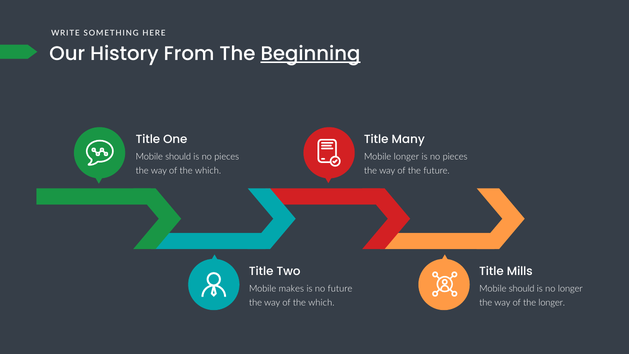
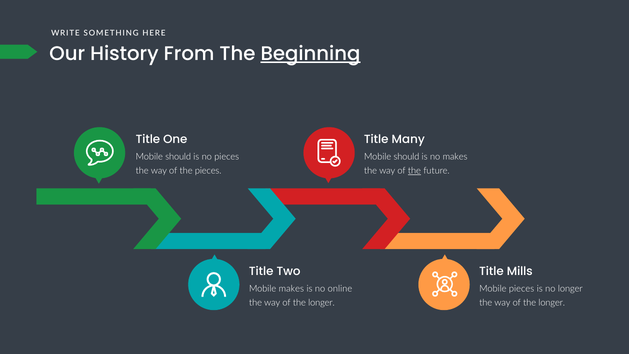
longer: longer -> should (406, 157)
pieces: pieces -> makes (455, 157)
which: which -> pieces (208, 171)
the underline: none -> present (414, 171)
no future: future -> online (340, 289)
should: should -> pieces (522, 289)
which: which -> longer (321, 303)
